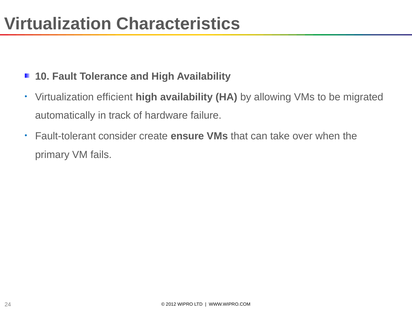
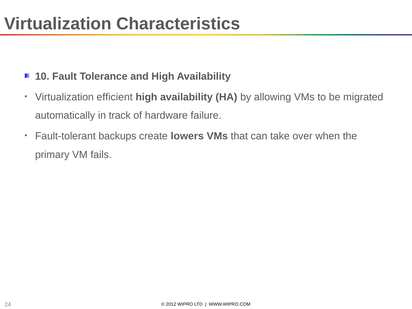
consider: consider -> backups (117, 136)
ensure: ensure -> lowers (187, 136)
